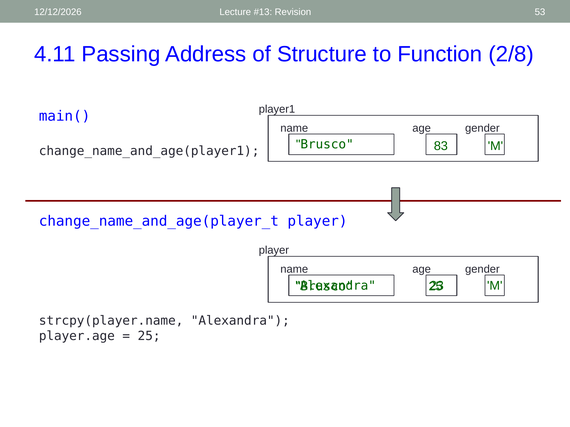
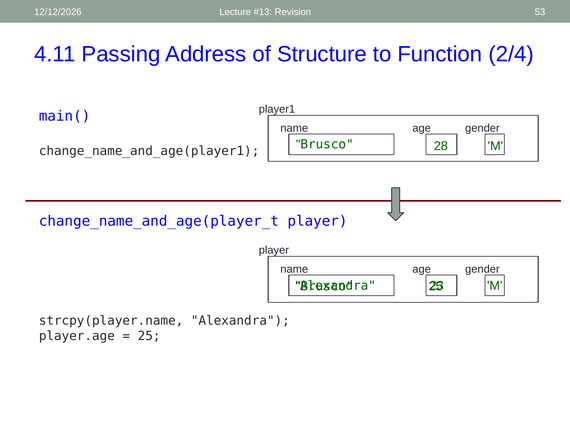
2/8: 2/8 -> 2/4 (511, 54)
83: 83 -> 28 (441, 146)
